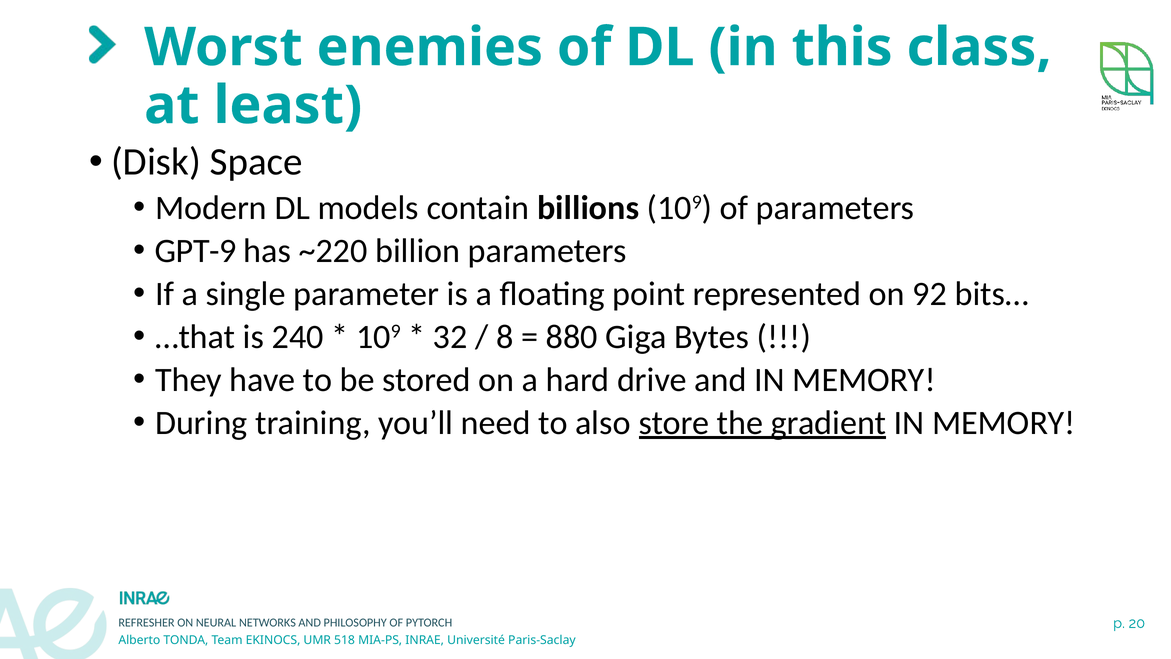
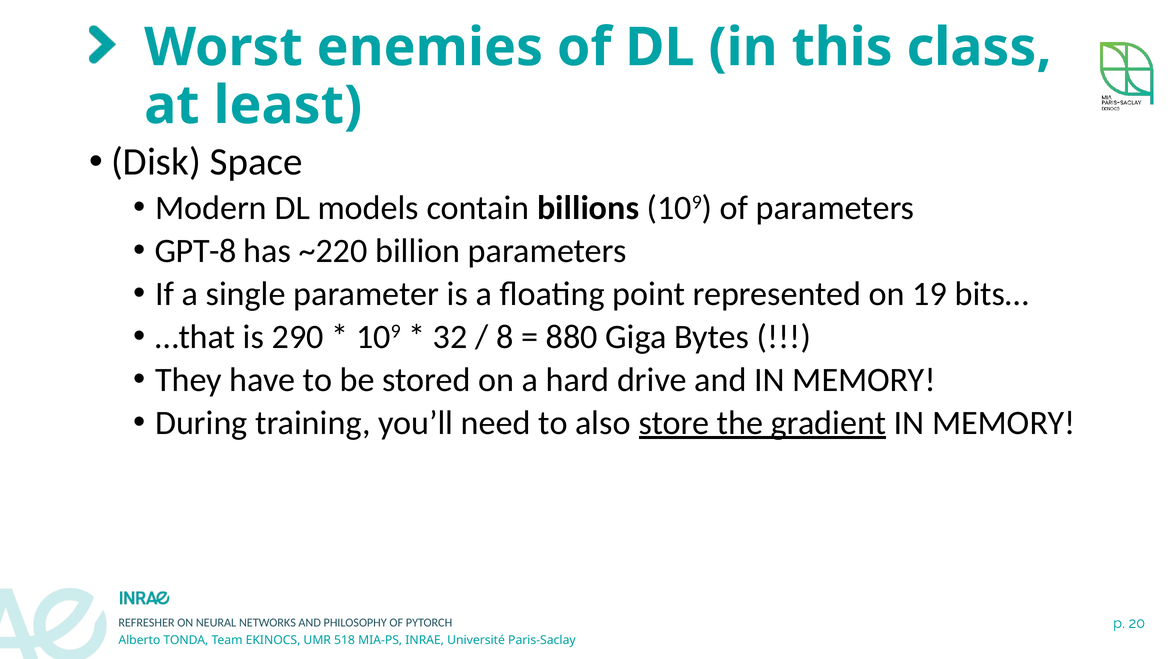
GPT-9: GPT-9 -> GPT-8 (196, 251)
92: 92 -> 19 (930, 294)
240: 240 -> 290 (298, 337)
